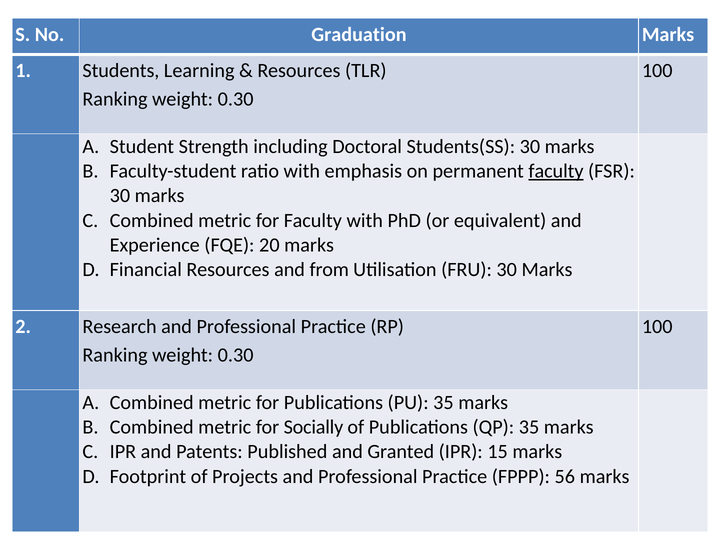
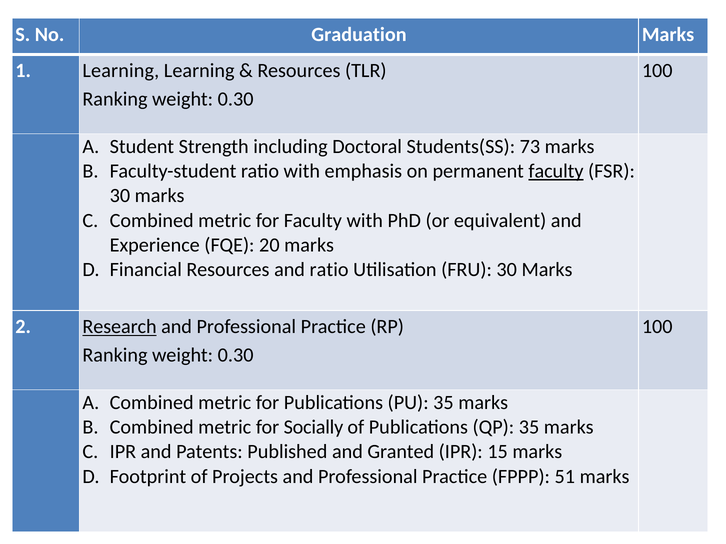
1 Students: Students -> Learning (121, 71)
Students(SS 30: 30 -> 73 (530, 146)
and from: from -> ratio (329, 270)
Research underline: none -> present (120, 327)
56: 56 -> 51 (565, 477)
